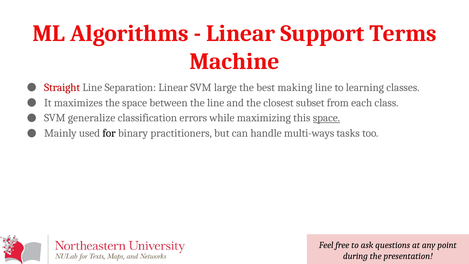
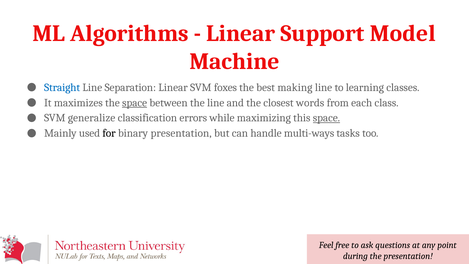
Terms: Terms -> Model (403, 33)
Straight colour: red -> blue (62, 87)
large: large -> foxes (225, 87)
space underline: none -> present (135, 103)
subset: subset -> words (310, 103)
binary practitioners: practitioners -> presentation (181, 133)
